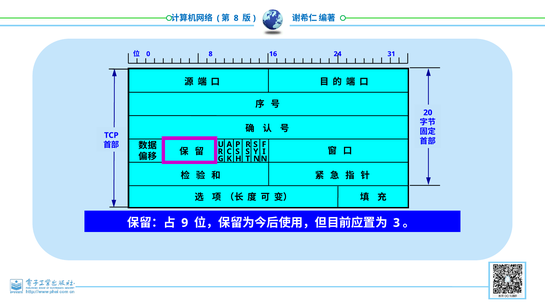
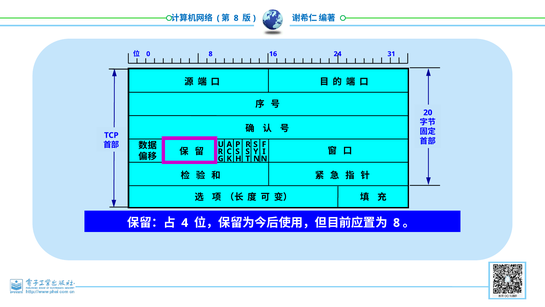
9: 9 -> 4 (185, 223)
3: 3 -> 8 (397, 223)
